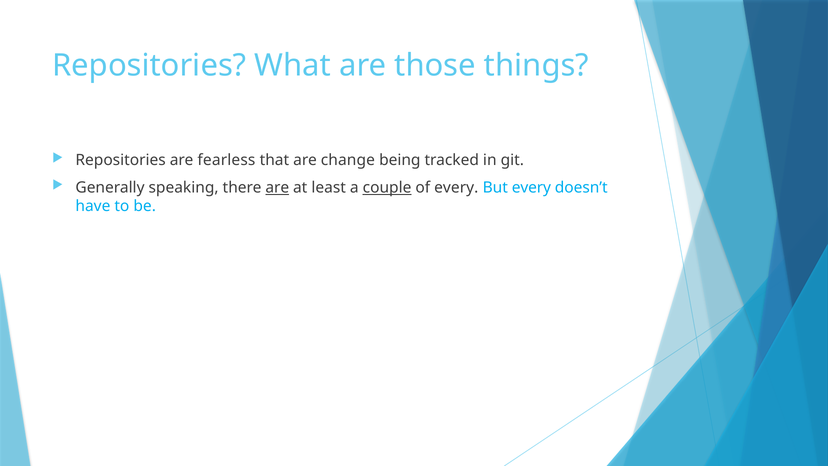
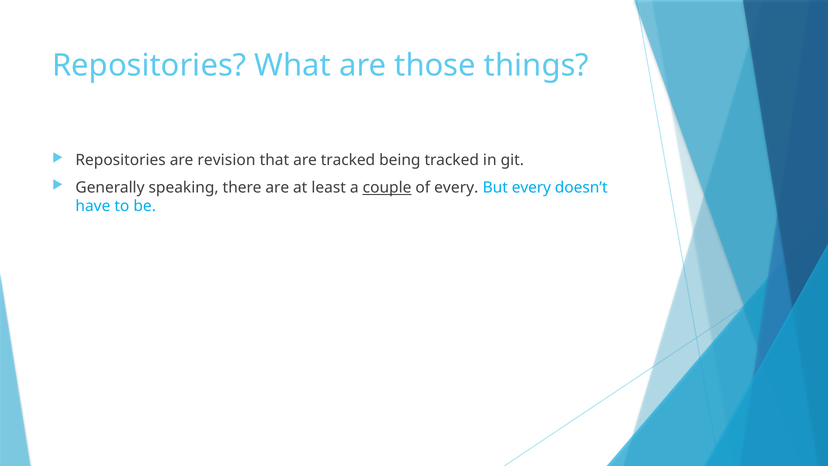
fearless: fearless -> revision (226, 160)
are change: change -> tracked (348, 160)
are underline: present -> none (277, 188)
